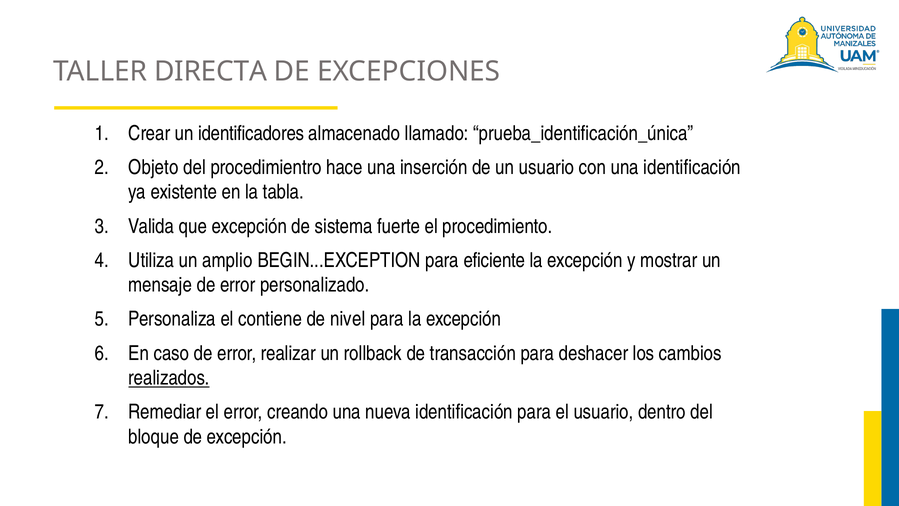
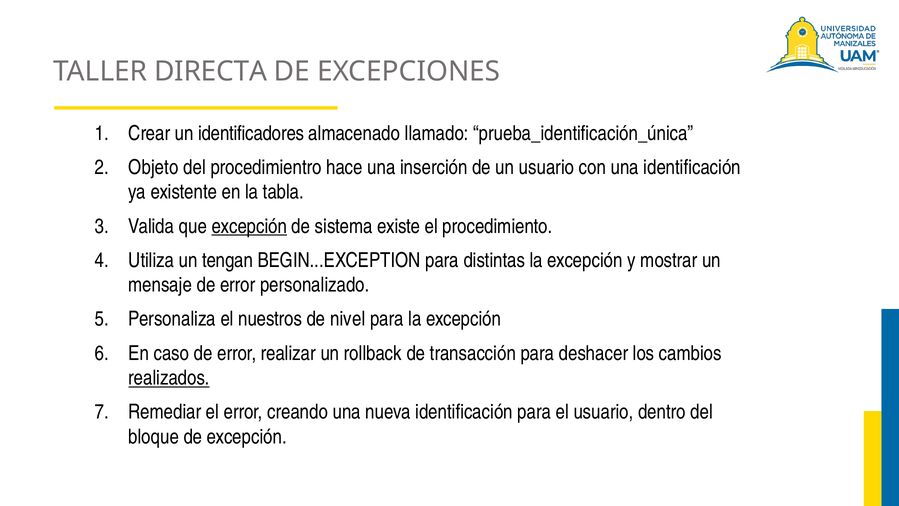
excepción underline: none -> present (249, 226)
fuerte: fuerte -> existe (399, 226)
amplio: amplio -> tengan (228, 260)
eficiente: eficiente -> distintas (494, 260)
contiene: contiene -> nuestros (270, 319)
